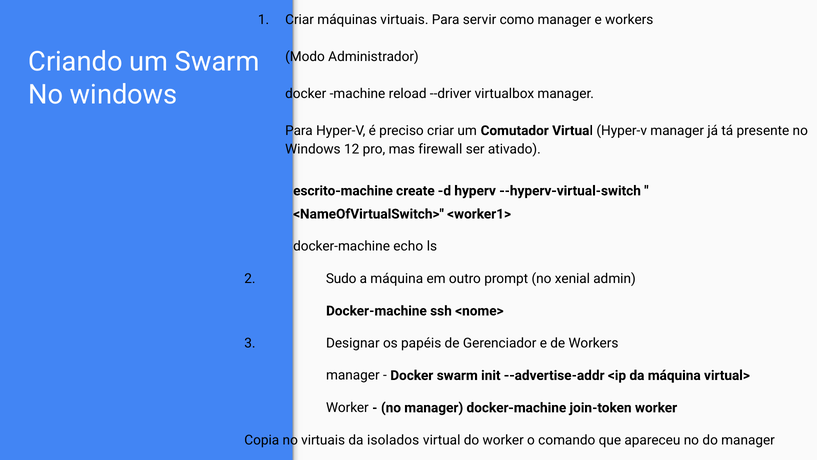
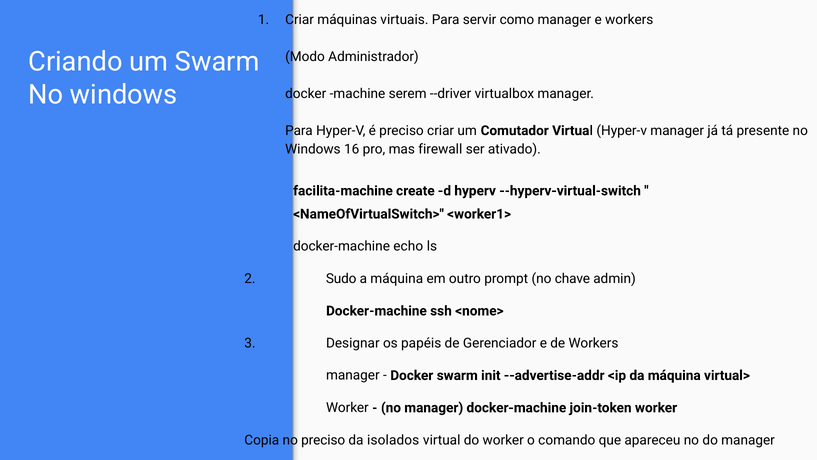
reload: reload -> serem (408, 94)
12: 12 -> 16 (352, 149)
escrito-machine: escrito-machine -> facilita-machine (343, 191)
xenial: xenial -> chave (572, 278)
no virtuais: virtuais -> preciso (323, 440)
